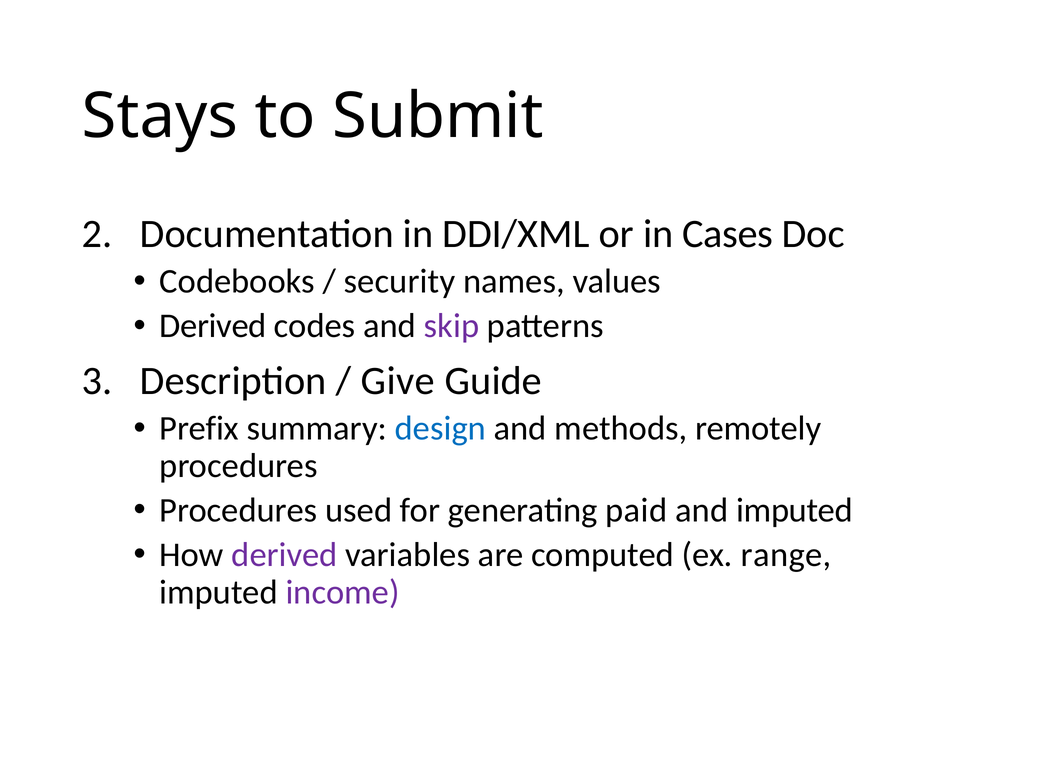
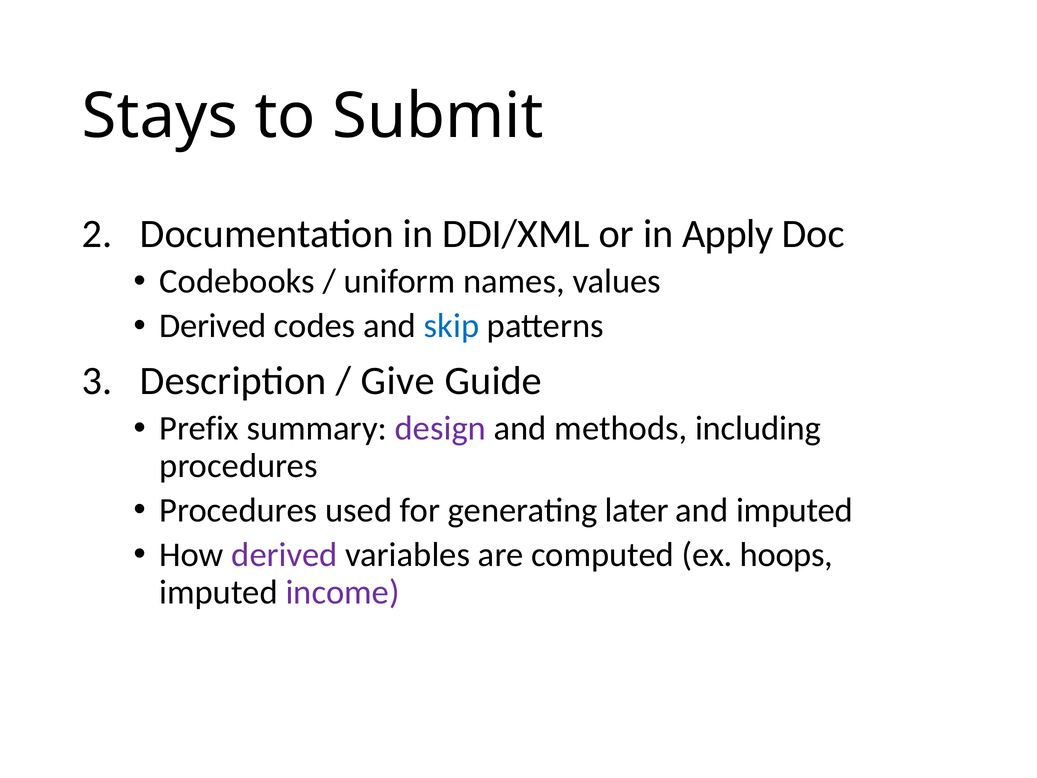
Cases: Cases -> Apply (728, 234)
security: security -> uniform (400, 281)
skip colour: purple -> blue (452, 326)
design colour: blue -> purple (440, 428)
remotely: remotely -> including (758, 428)
paid: paid -> later (637, 510)
range: range -> hoops (787, 555)
